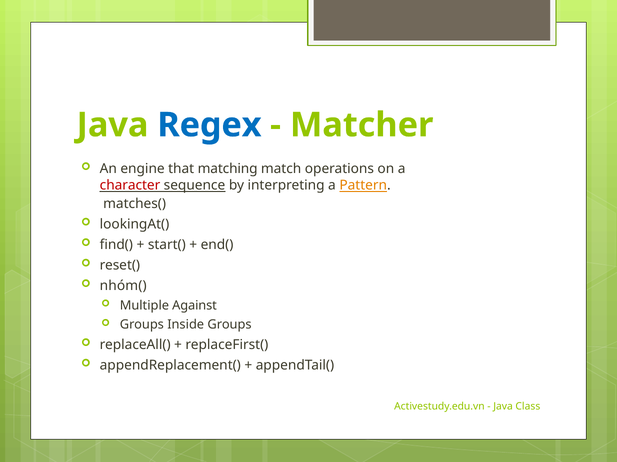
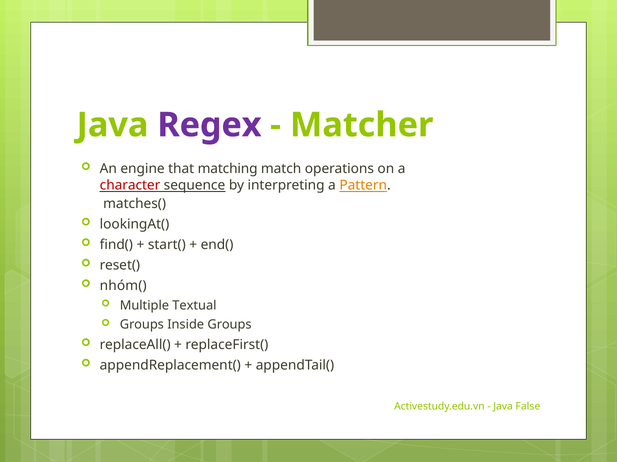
Regex colour: blue -> purple (209, 125)
Against: Against -> Textual (194, 306)
Class: Class -> False (528, 407)
